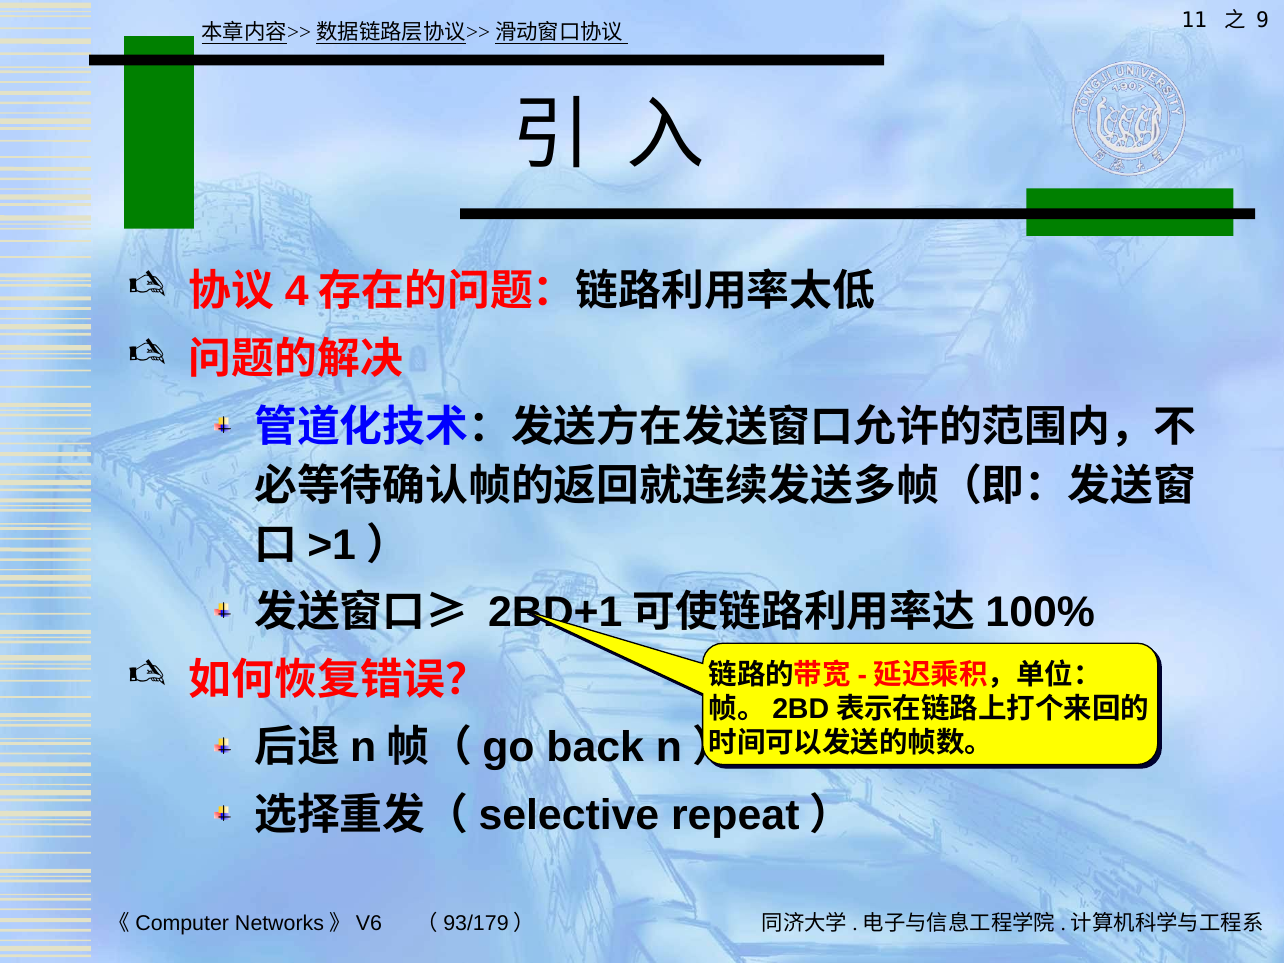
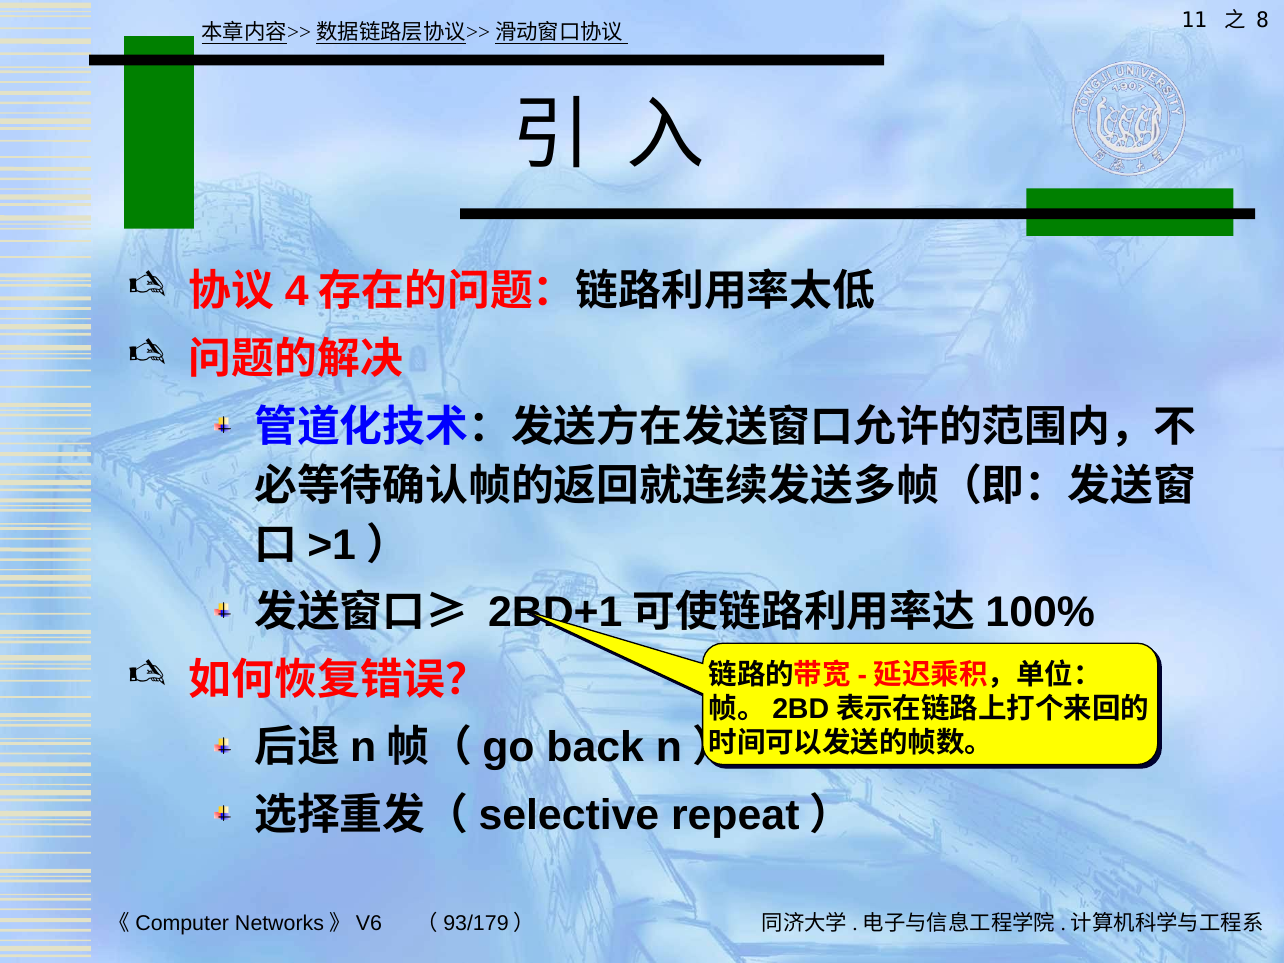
9: 9 -> 8 (1263, 21)
